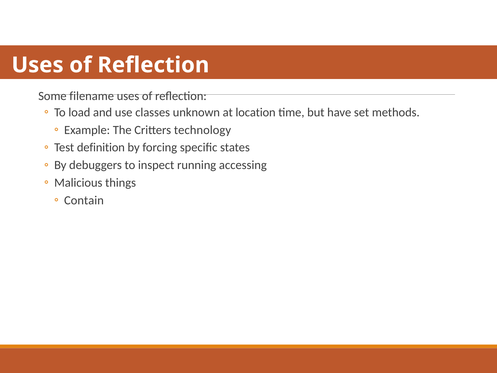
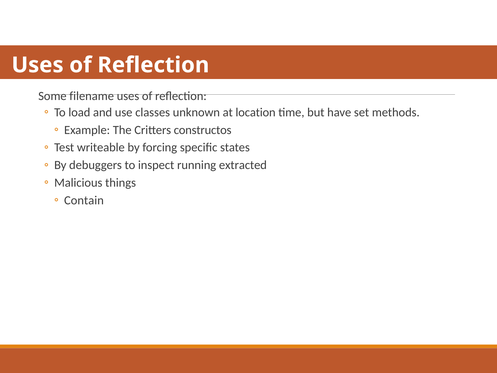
technology: technology -> constructos (203, 130)
definition: definition -> writeable (101, 147)
accessing: accessing -> extracted (243, 165)
